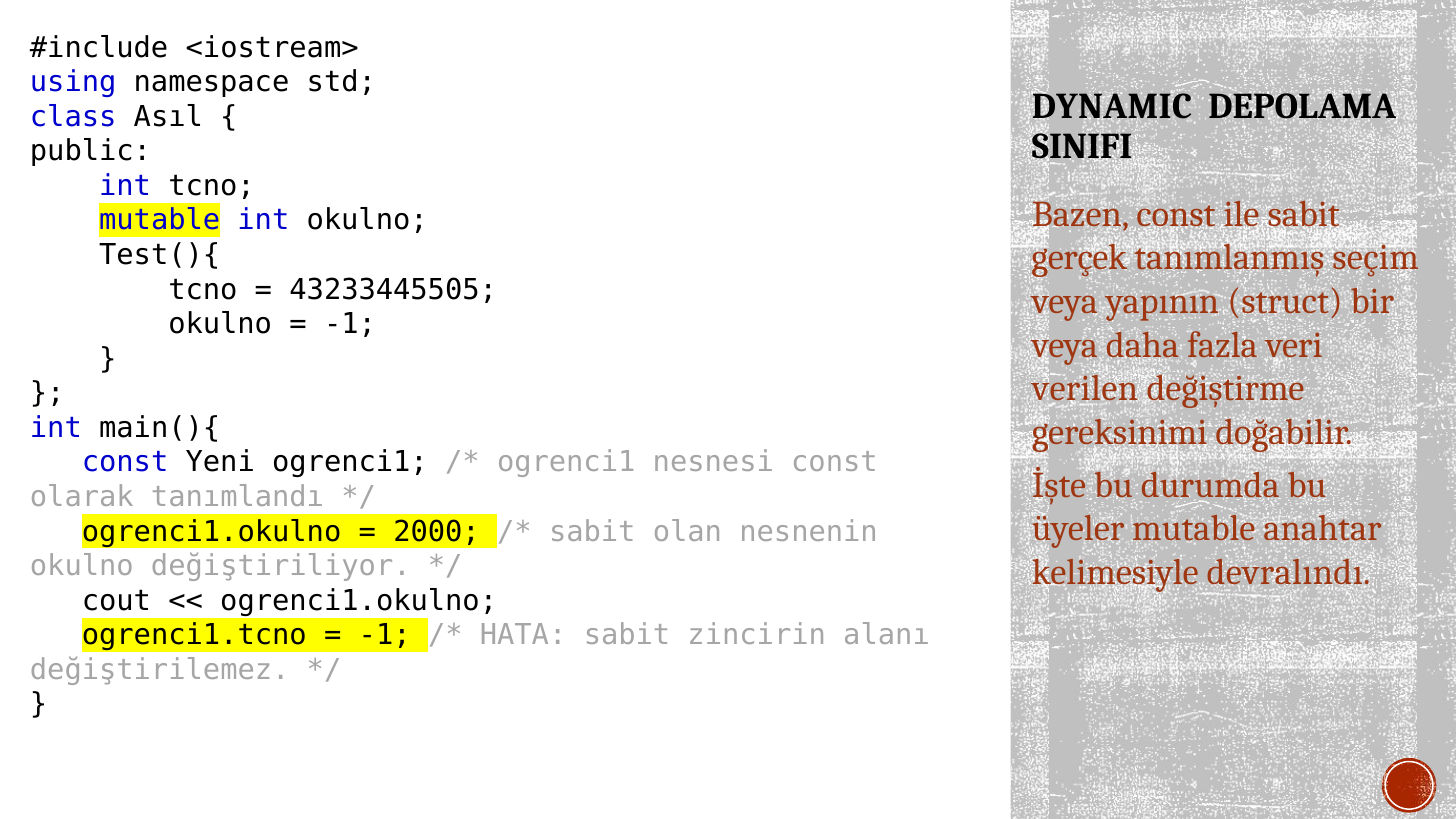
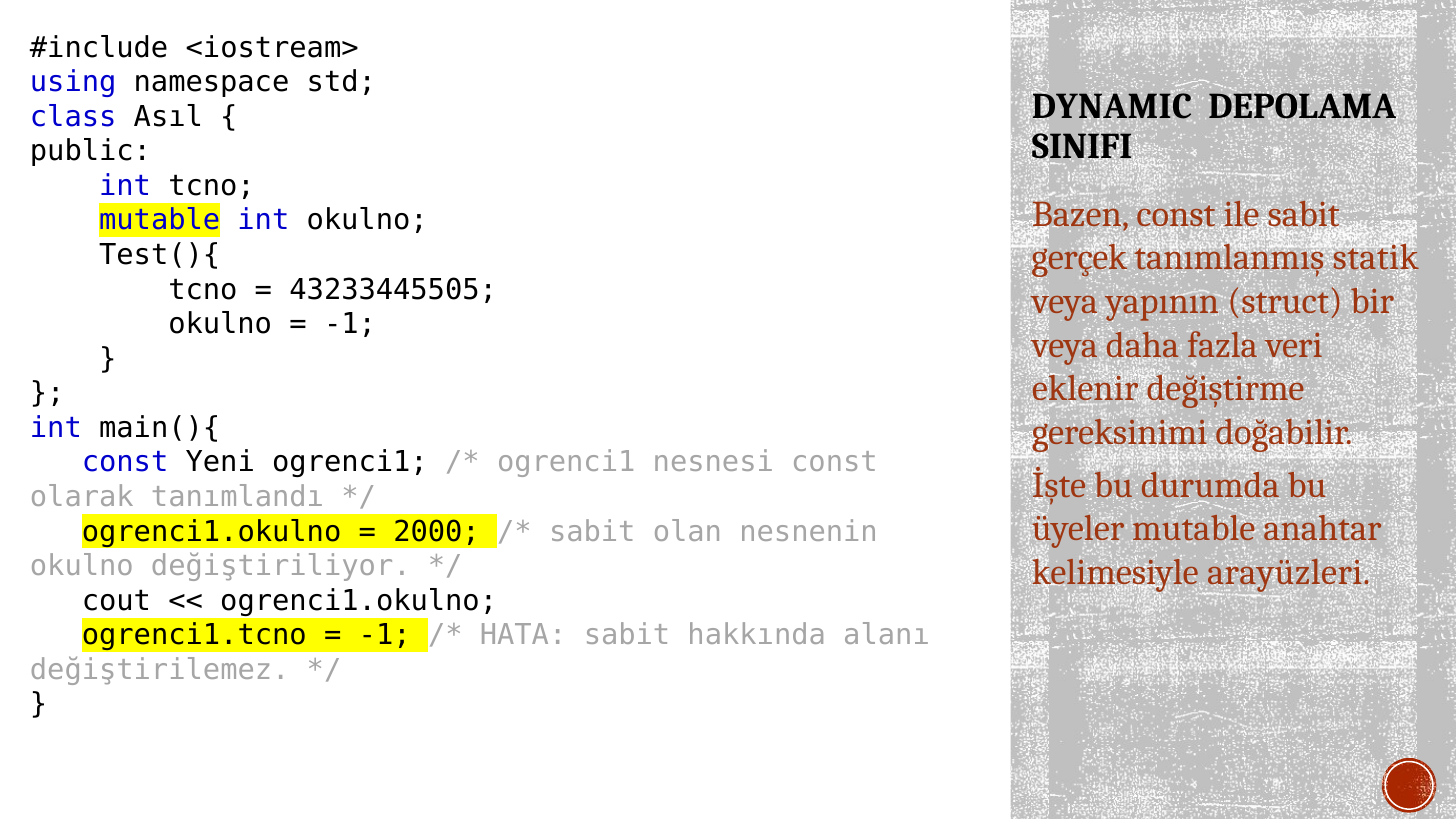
seçim: seçim -> statik (1376, 258)
verilen: verilen -> eklenir (1085, 389)
devralındı: devralındı -> arayüzleri (1289, 573)
zincirin: zincirin -> hakkında (757, 635)
